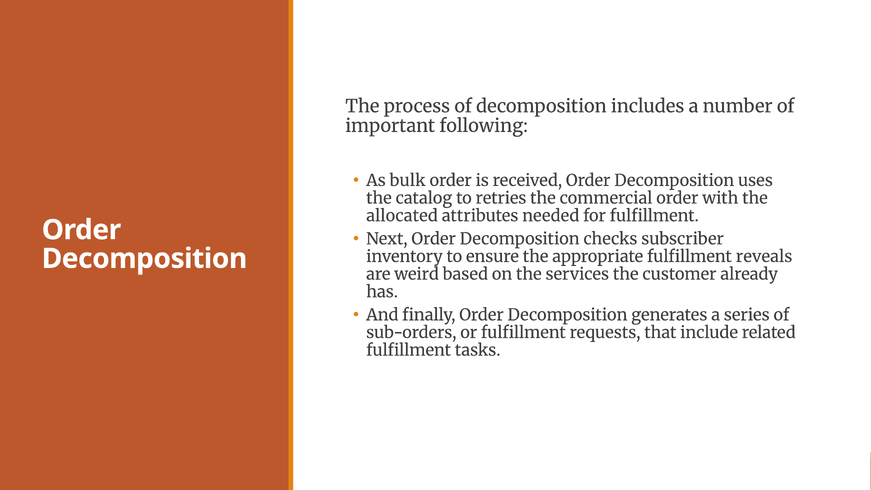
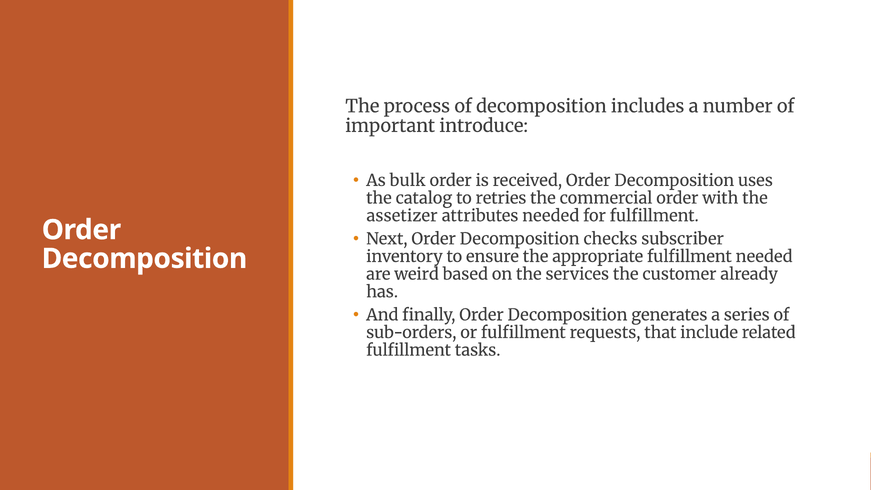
following: following -> introduce (484, 126)
allocated: allocated -> assetizer (402, 216)
fulfillment reveals: reveals -> needed (764, 257)
